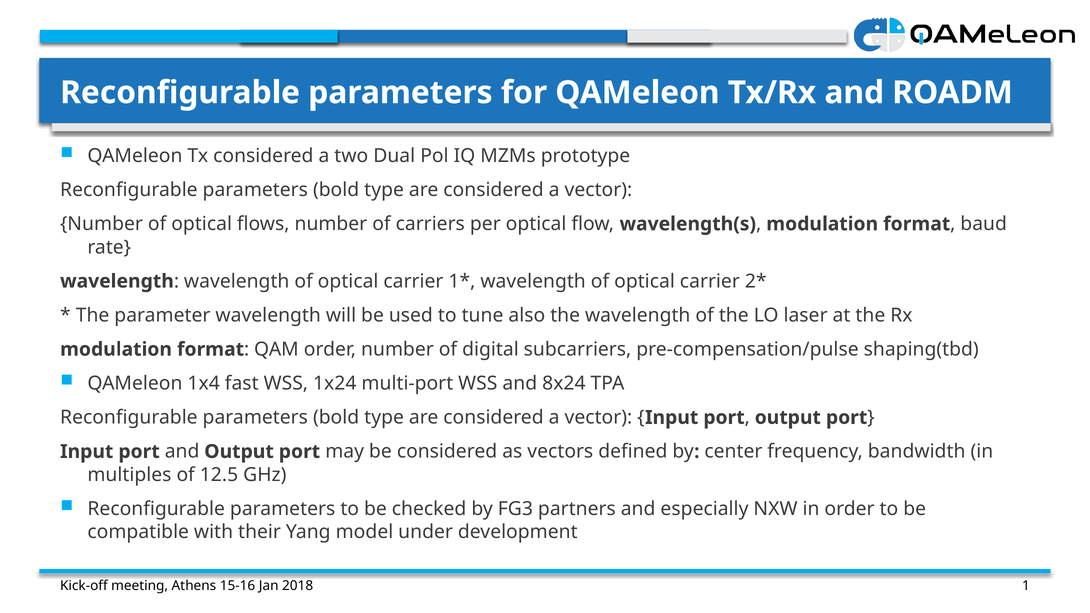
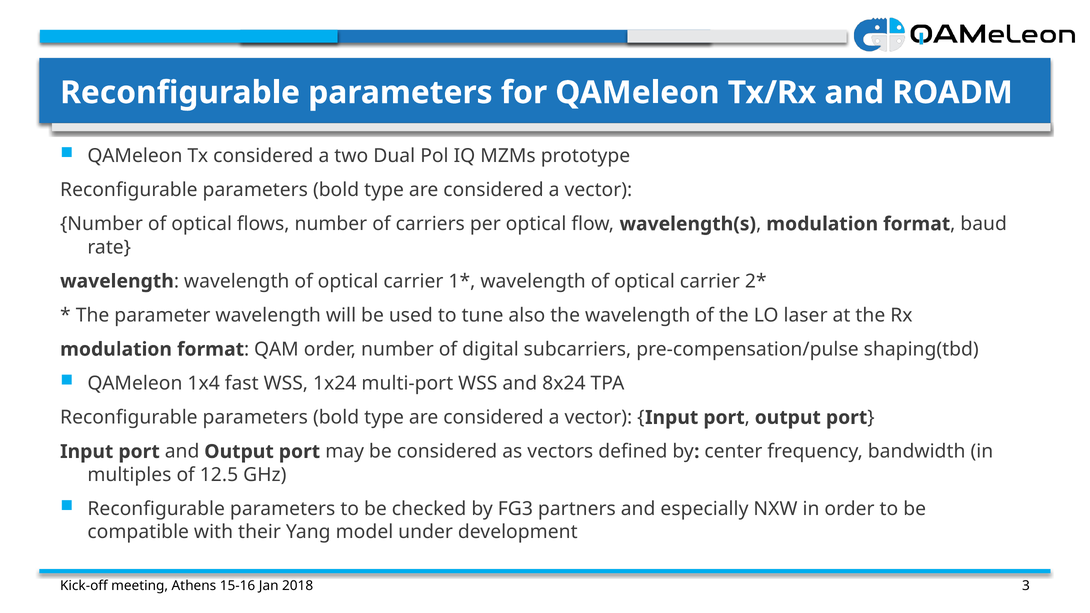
1: 1 -> 3 (1026, 586)
